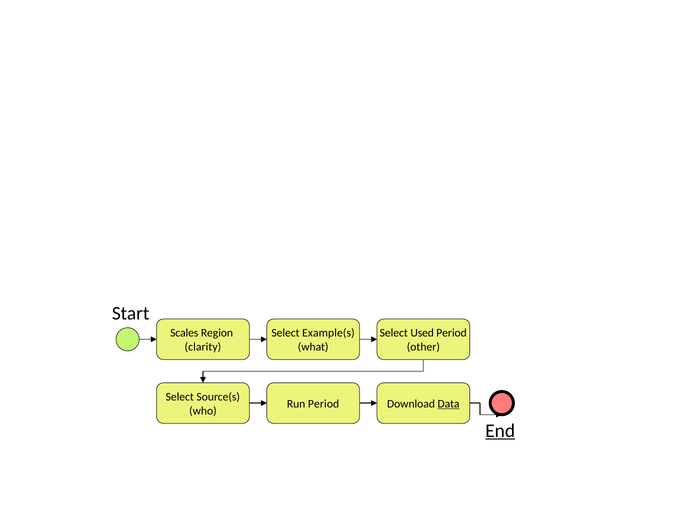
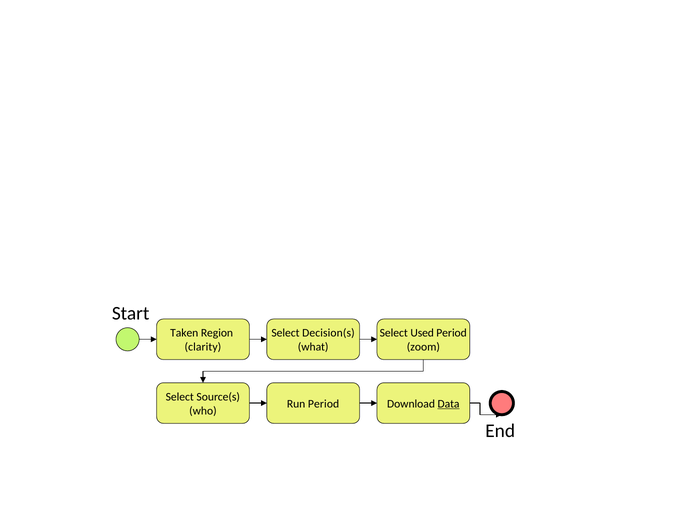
Scales: Scales -> Taken (184, 333)
Example(s: Example(s -> Decision(s (328, 333)
other: other -> zoom (423, 347)
End underline: present -> none (500, 431)
